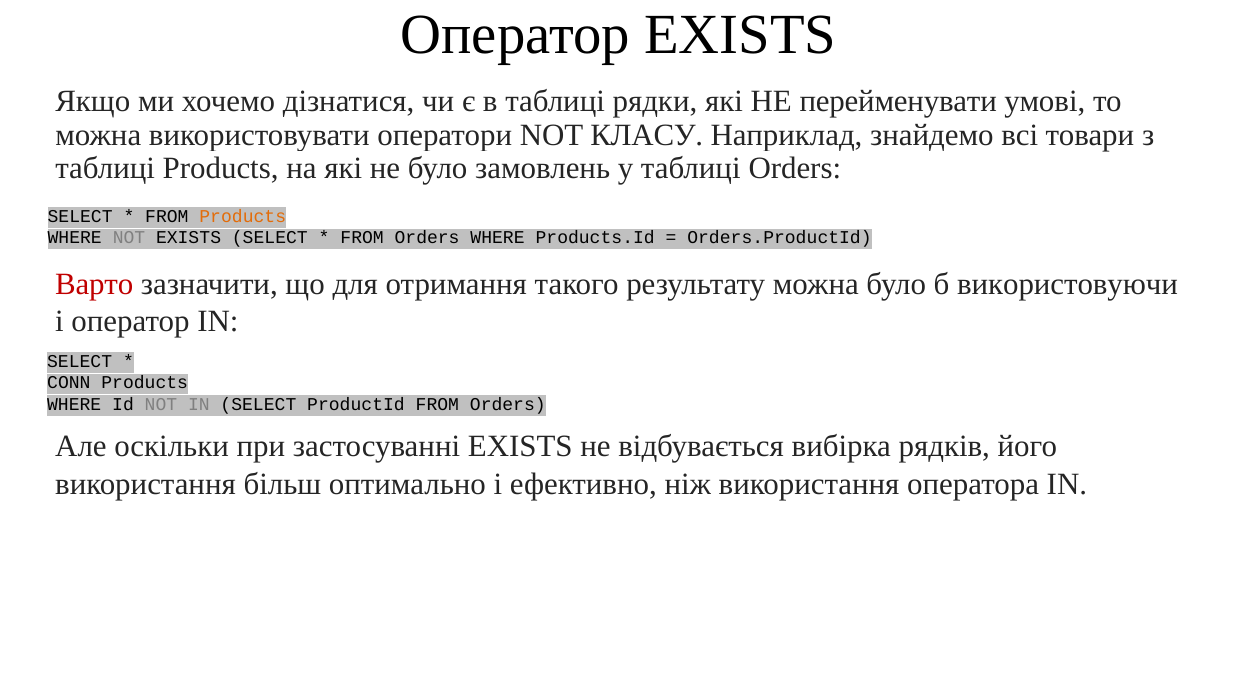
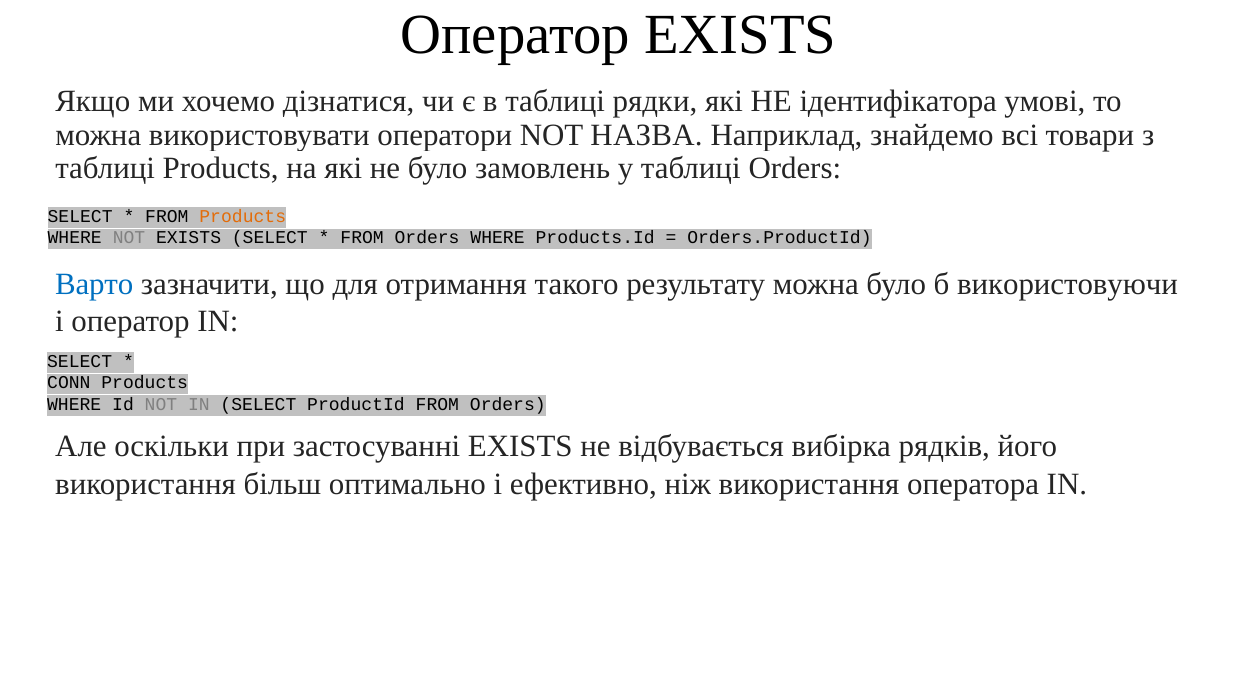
перейменувати: перейменувати -> ідентифікатора (898, 102)
КЛАСУ: КЛАСУ -> НАЗВА (647, 135)
Варто colour: red -> blue (94, 284)
